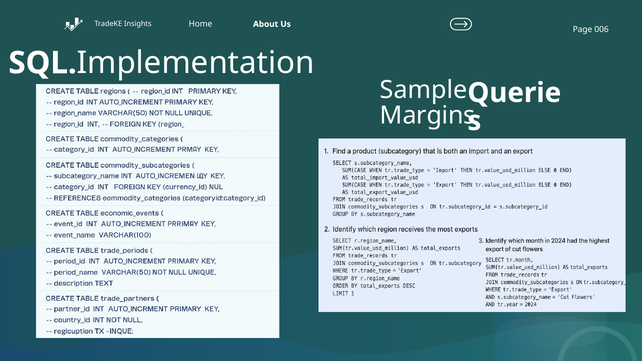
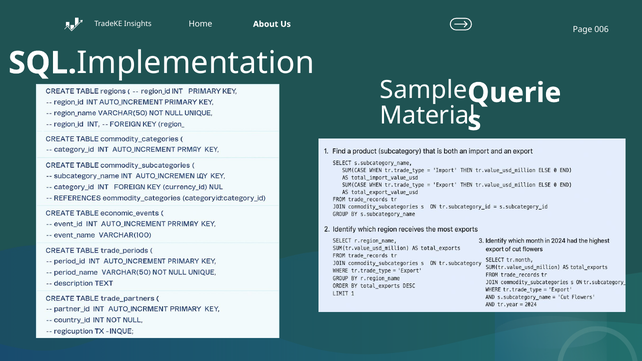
Margins: Margins -> Material (428, 115)
